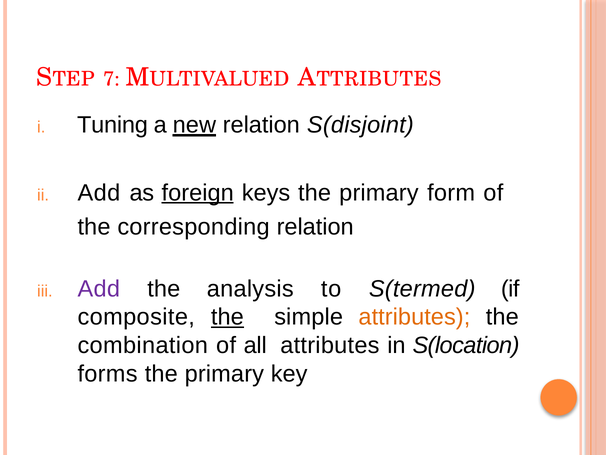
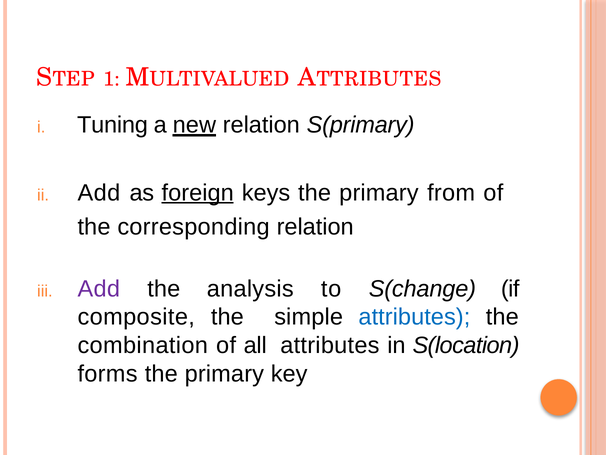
7: 7 -> 1 (111, 79)
S(disjoint: S(disjoint -> S(primary (361, 125)
form: form -> from (451, 193)
S(termed: S(termed -> S(change (422, 289)
the underline: present -> none (227, 317)
attributes colour: orange -> blue (414, 317)
